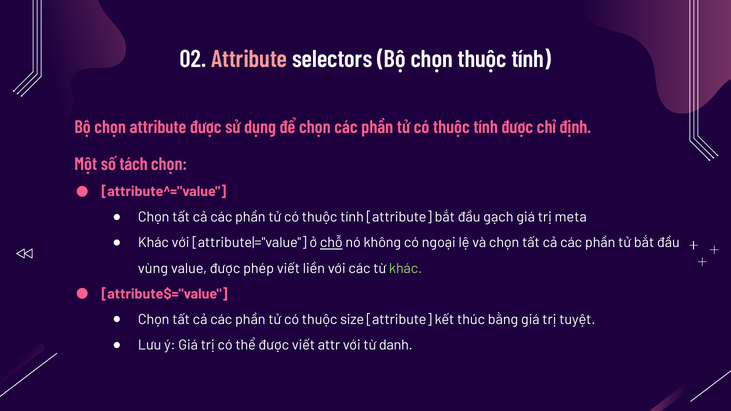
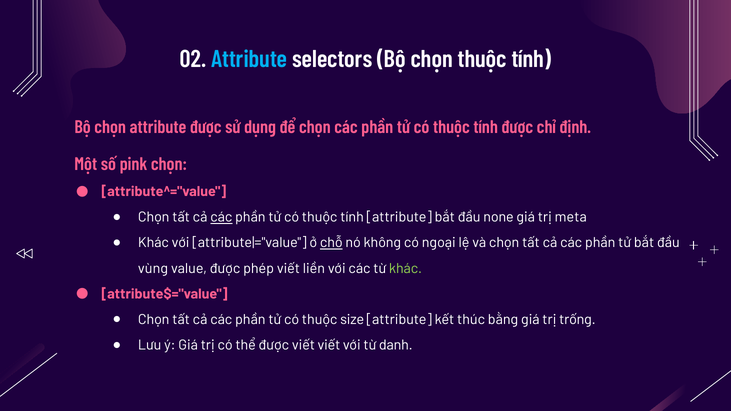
Attribute colour: pink -> light blue (249, 59)
tách: tách -> pink (133, 164)
các underline: none -> present (221, 217)
gạch: gạch -> none (498, 217)
tuyệt: tuyệt -> trống (577, 320)
viết attr: attr -> viết (329, 345)
